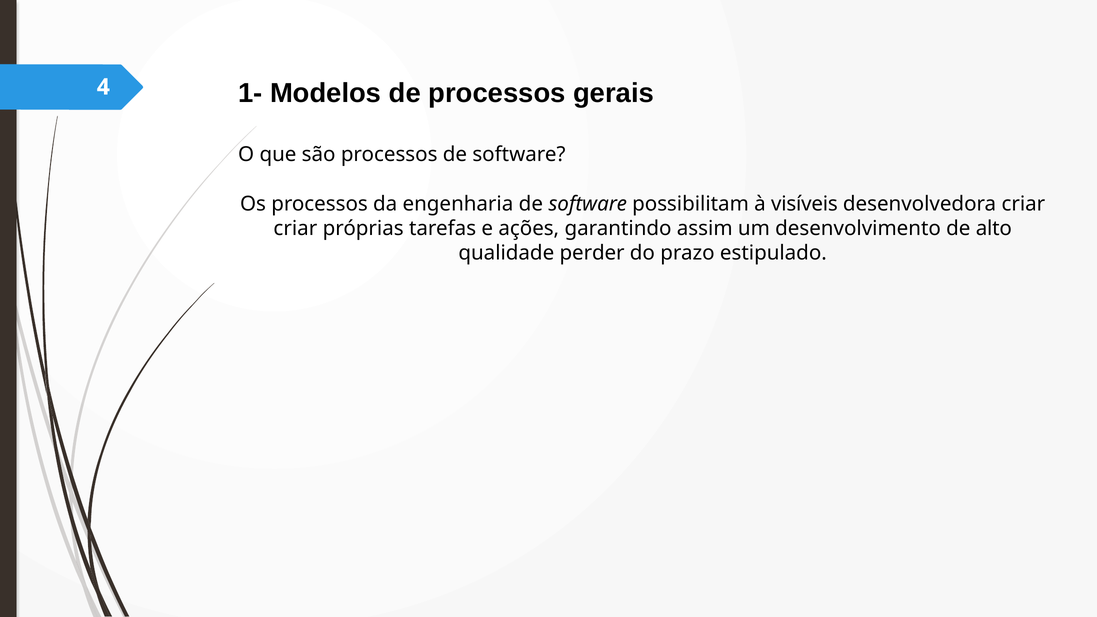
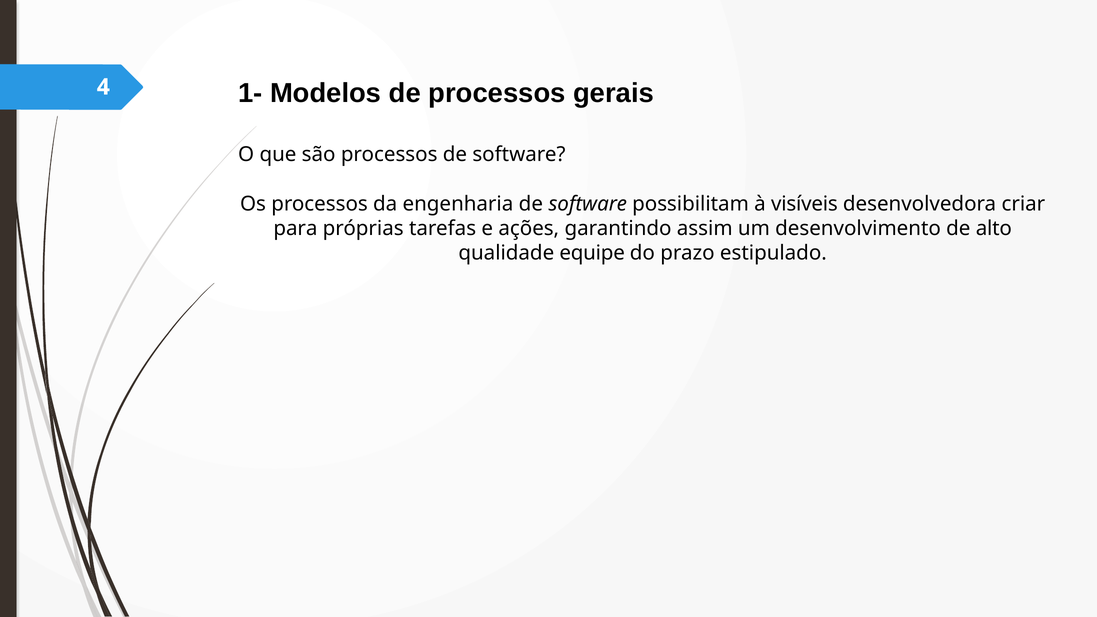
criar: criar -> para (295, 229)
perder: perder -> equipe (592, 253)
